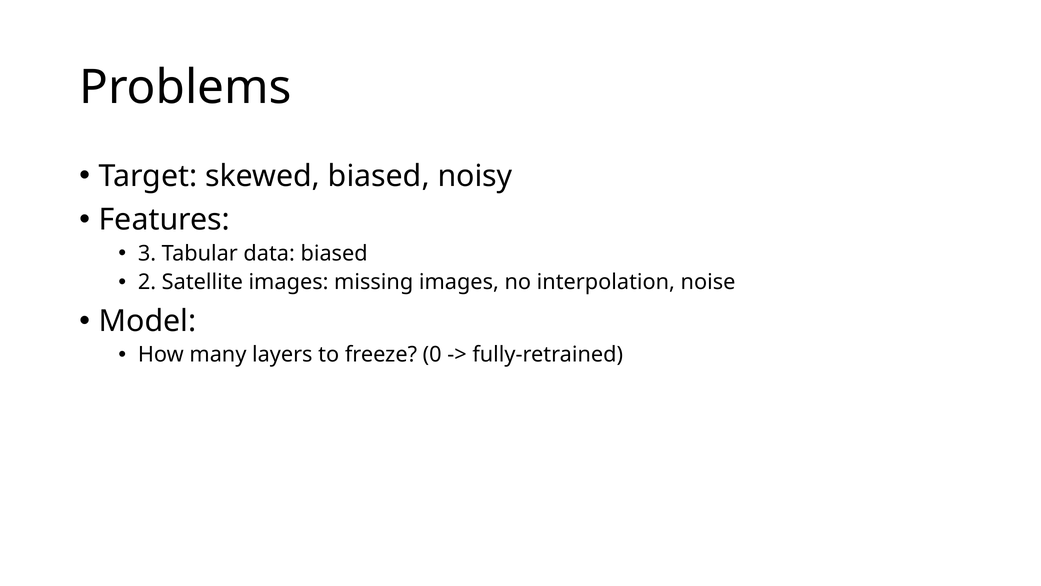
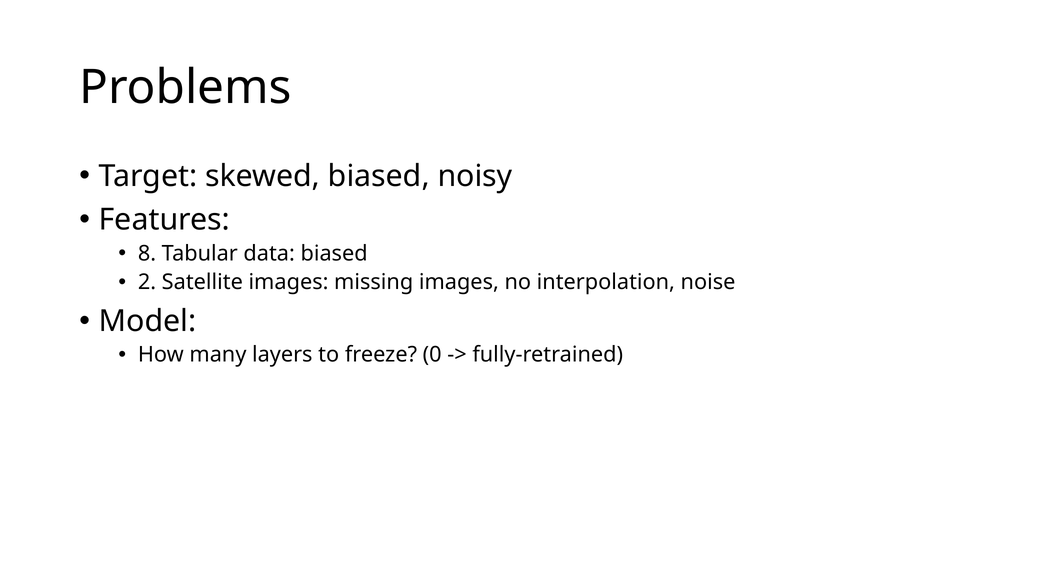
3: 3 -> 8 (147, 253)
